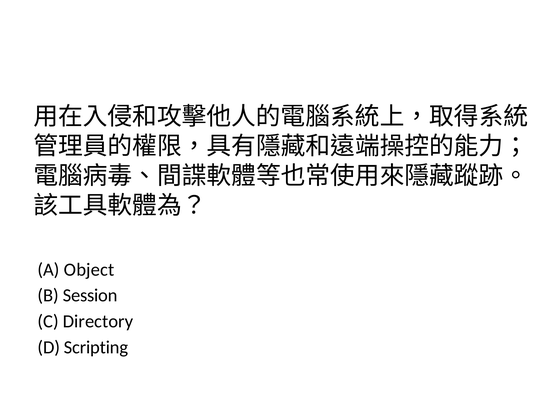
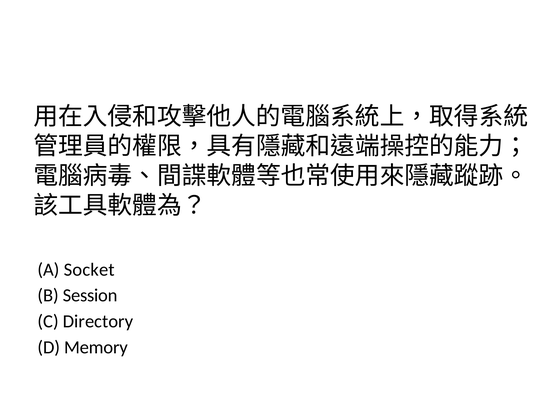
Object: Object -> Socket (89, 270)
Scripting: Scripting -> Memory (96, 347)
